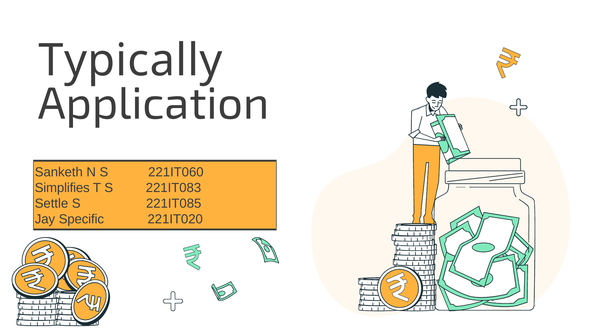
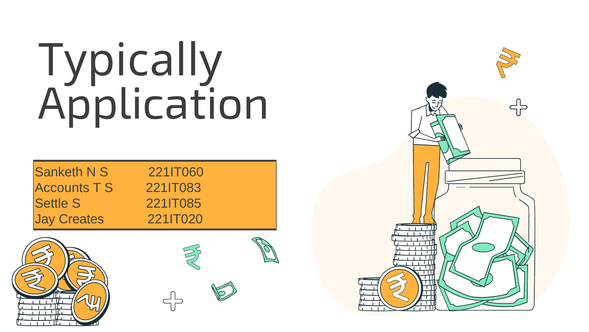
Simplifies: Simplifies -> Accounts (62, 187)
Specific: Specific -> Creates (81, 219)
